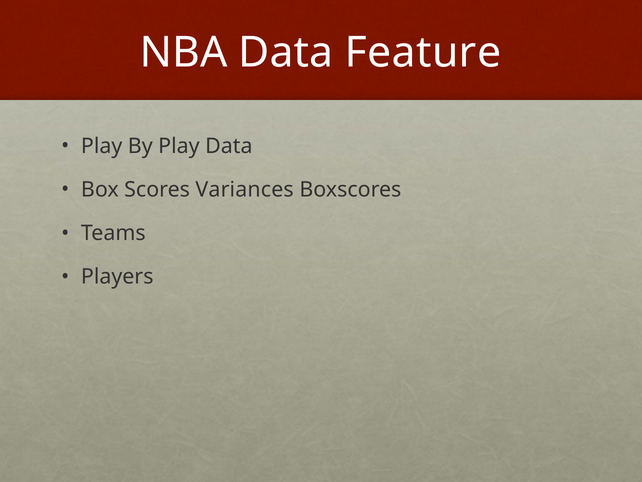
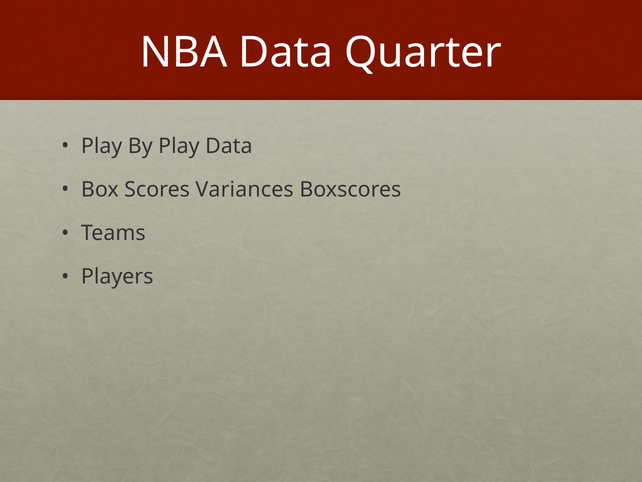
Feature: Feature -> Quarter (423, 52)
